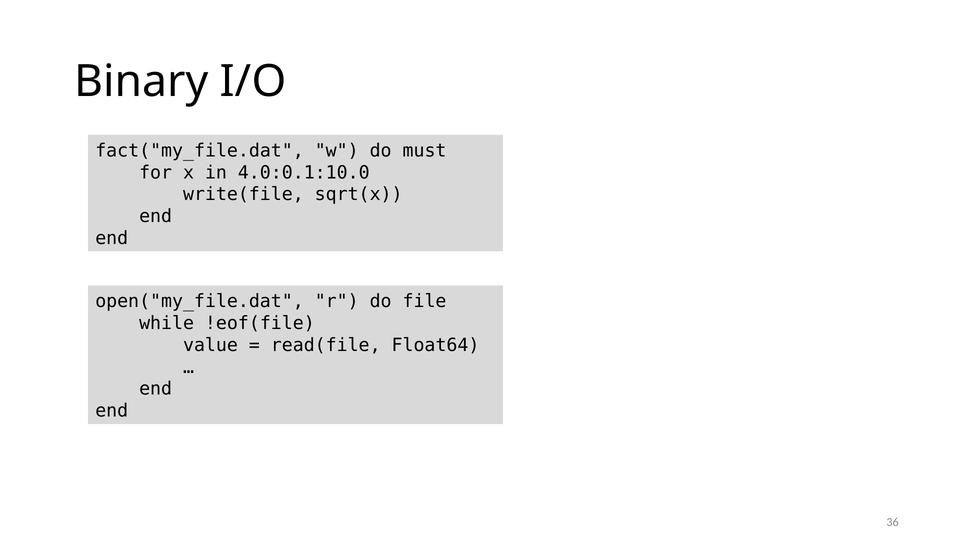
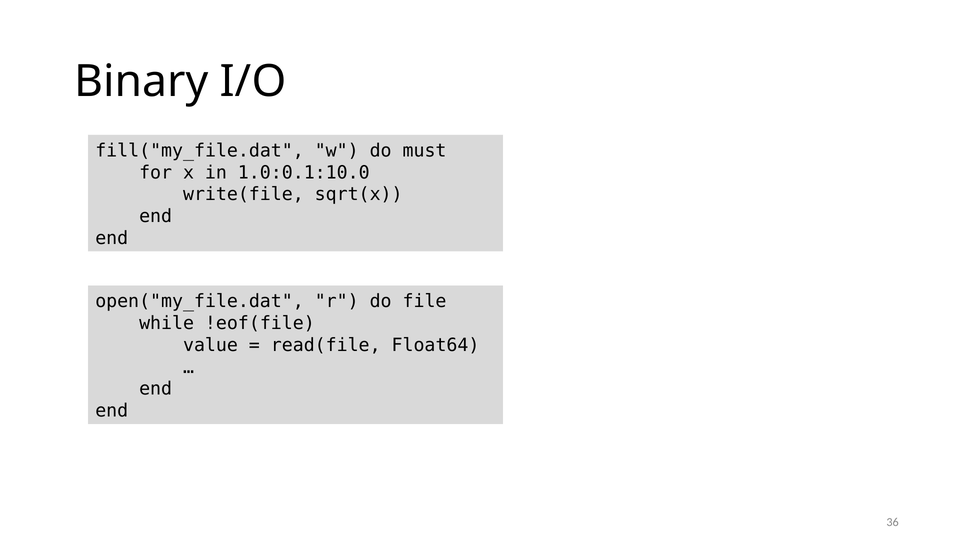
fact("my_file.dat: fact("my_file.dat -> fill("my_file.dat (200, 151)
4.0:0.1:10.0: 4.0:0.1:10.0 -> 1.0:0.1:10.0 (304, 173)
